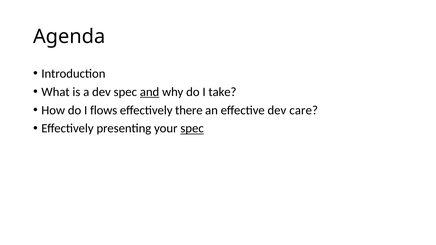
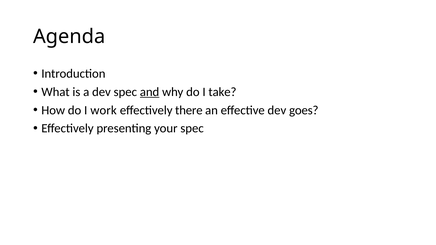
flows: flows -> work (104, 110)
care: care -> goes (304, 110)
spec underline: present -> none (192, 129)
